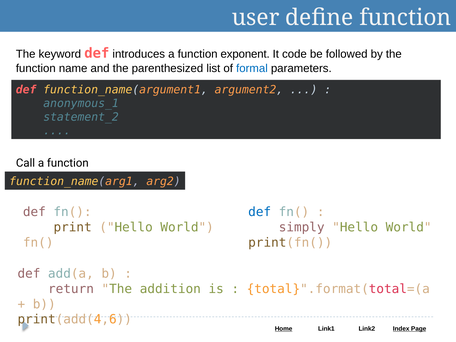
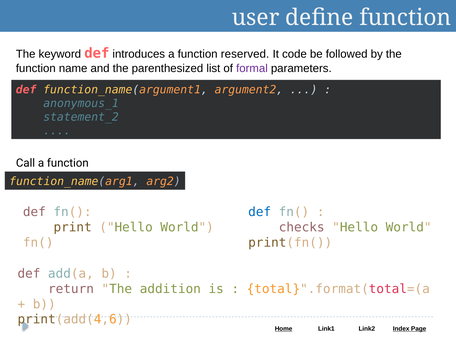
exponent: exponent -> reserved (245, 54)
formal colour: blue -> purple (252, 68)
simply: simply -> checks (302, 227)
